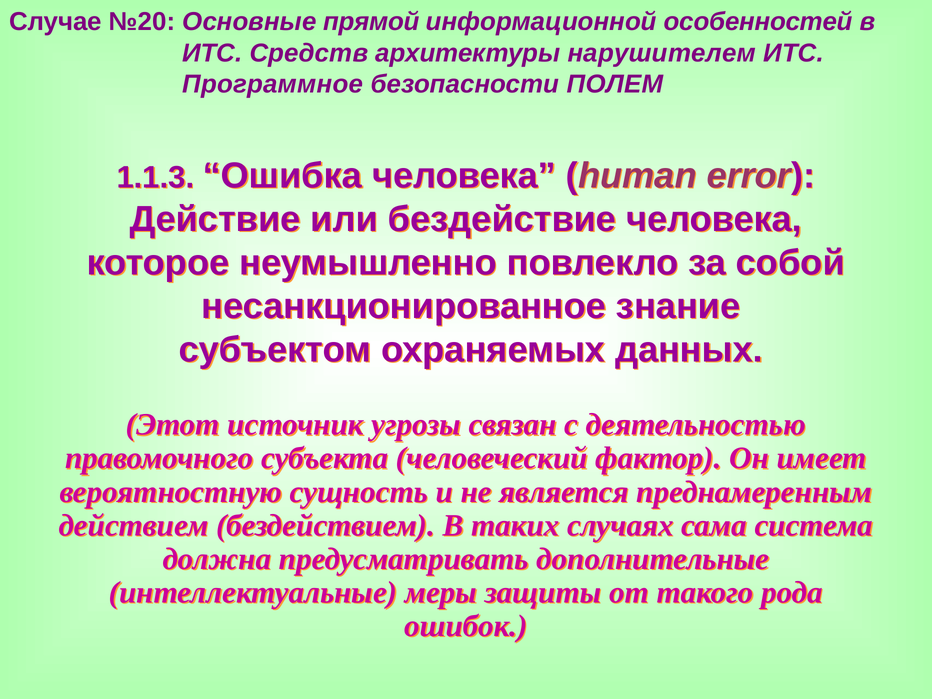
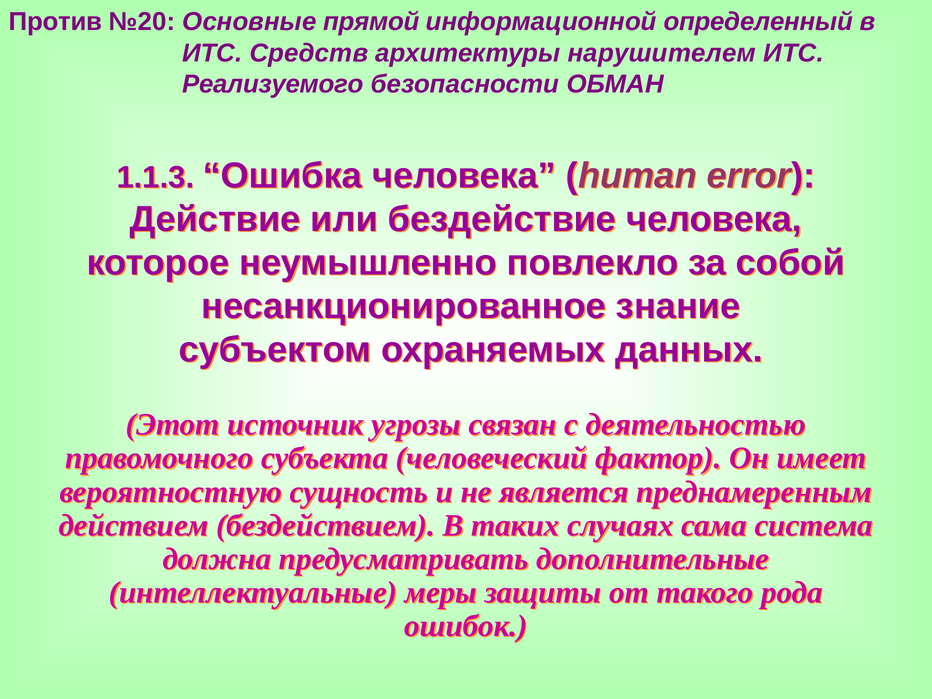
Случае: Случае -> Против (55, 22)
особенностей: особенностей -> определенный (758, 22)
Программное: Программное -> Реализуемого (273, 84)
ПОЛЕМ: ПОЛЕМ -> ОБМАН (615, 84)
